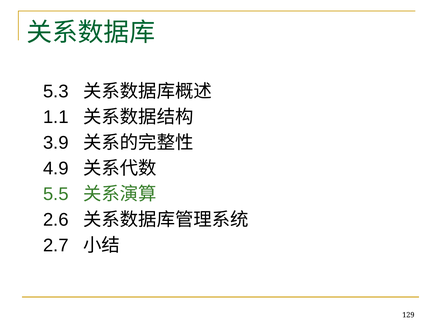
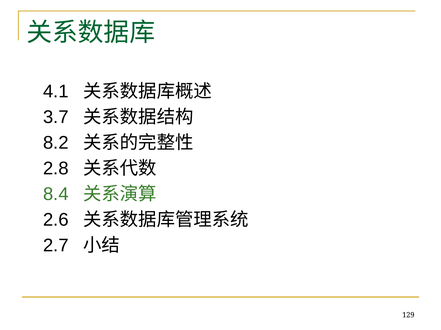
5.3: 5.3 -> 4.1 (56, 92)
1.1: 1.1 -> 3.7 (56, 117)
3.9: 3.9 -> 8.2 (56, 143)
4.9: 4.9 -> 2.8 (56, 169)
5.5: 5.5 -> 8.4 (56, 195)
